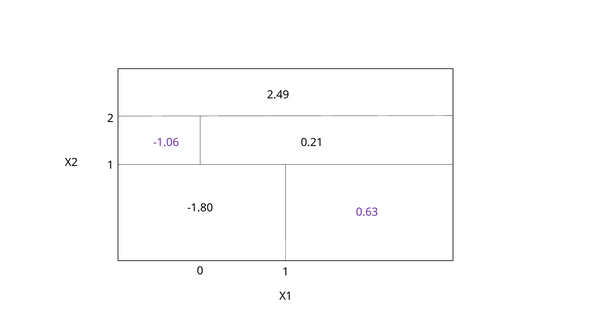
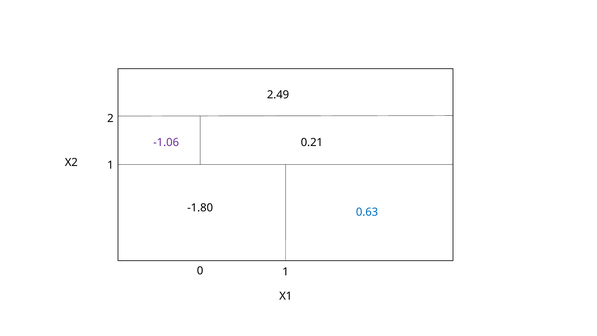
0.63 colour: purple -> blue (367, 212)
